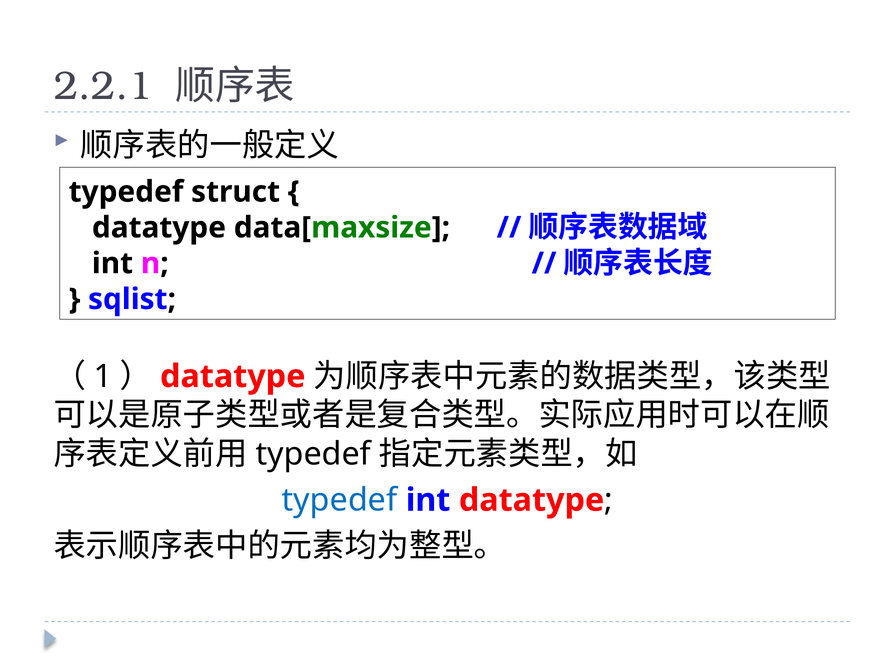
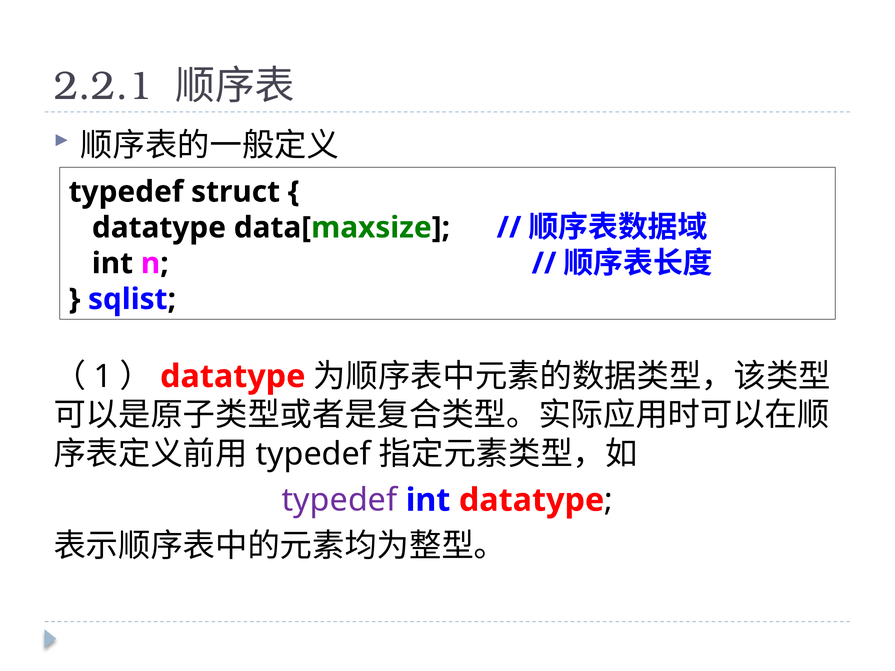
typedef colour: blue -> purple (340, 500)
